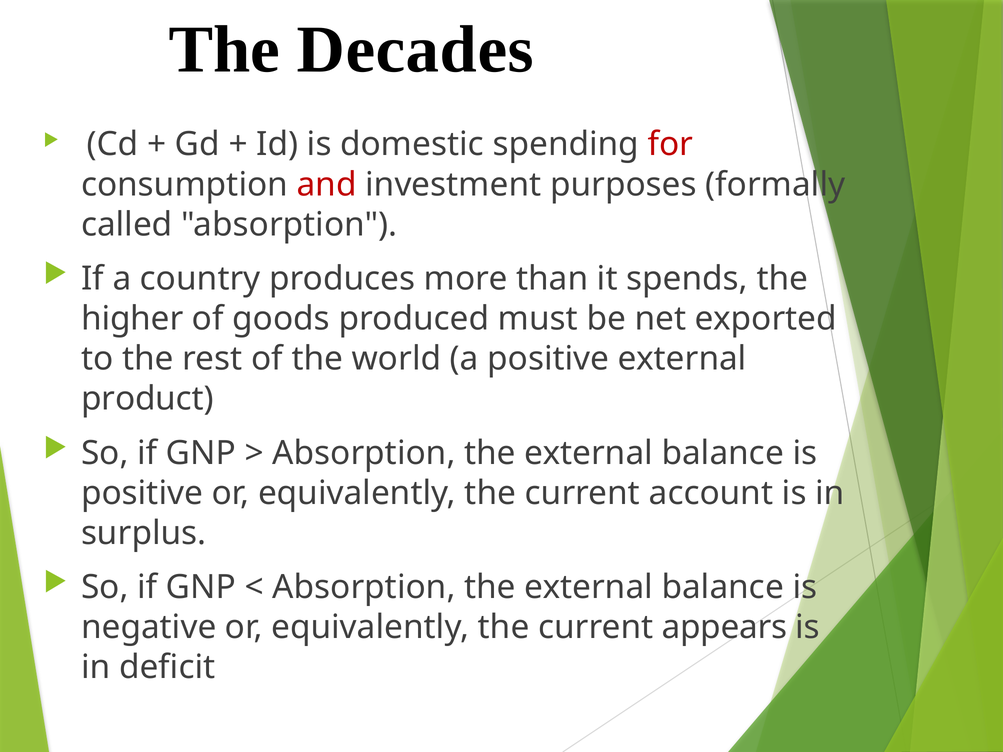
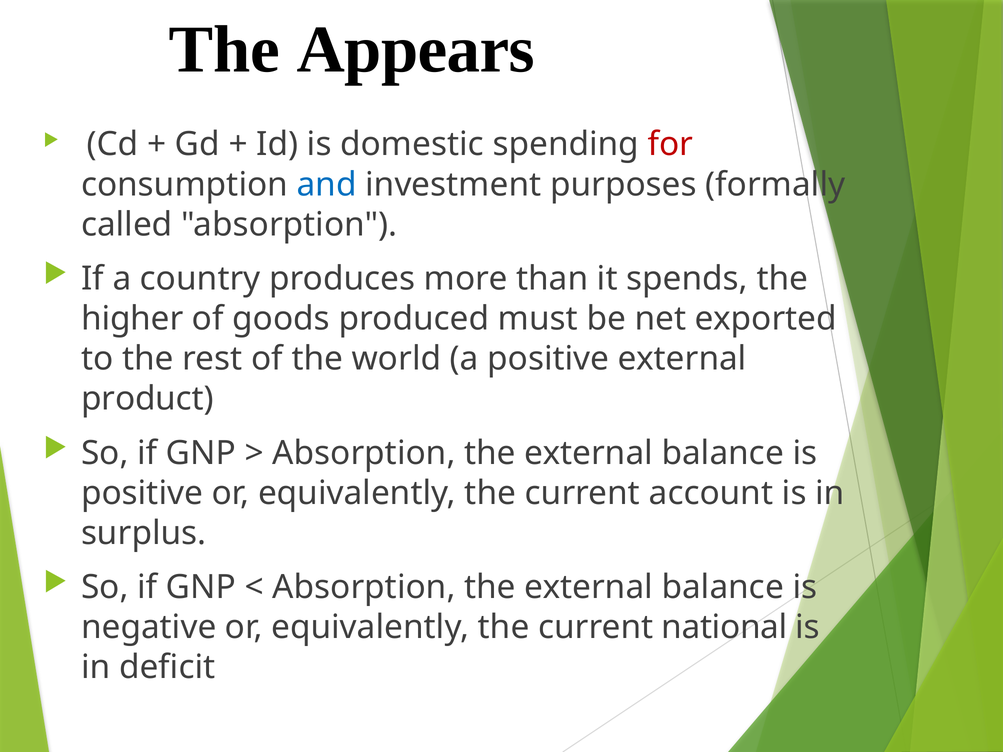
Decades: Decades -> Appears (416, 50)
and colour: red -> blue (327, 185)
appears: appears -> national (724, 628)
